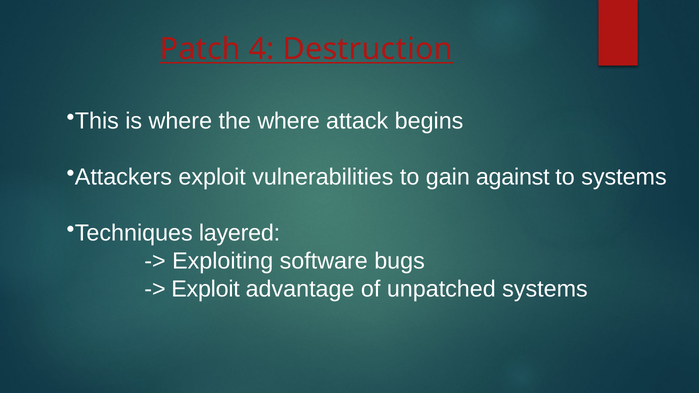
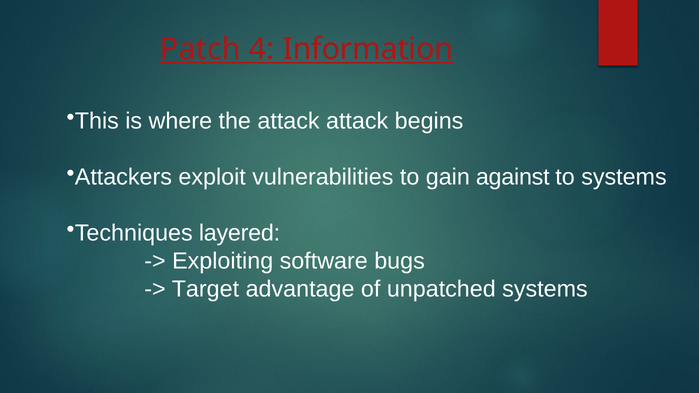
Destruction: Destruction -> Information (368, 49)
the where: where -> attack (289, 121)
Exploit: Exploit -> Target (205, 289)
